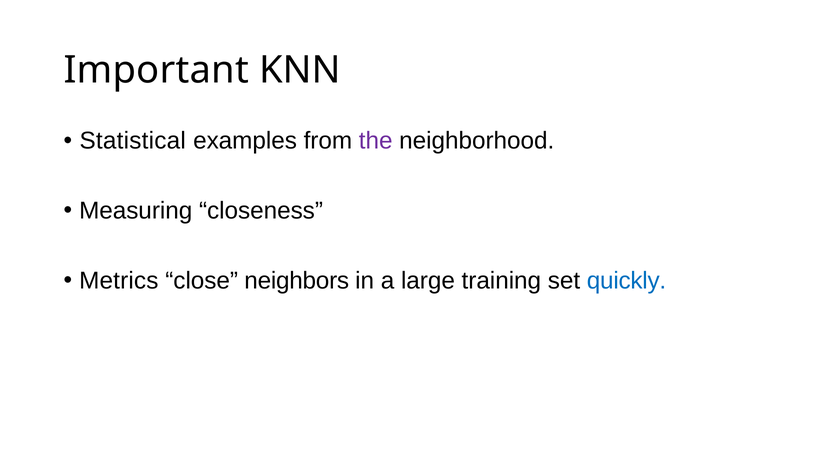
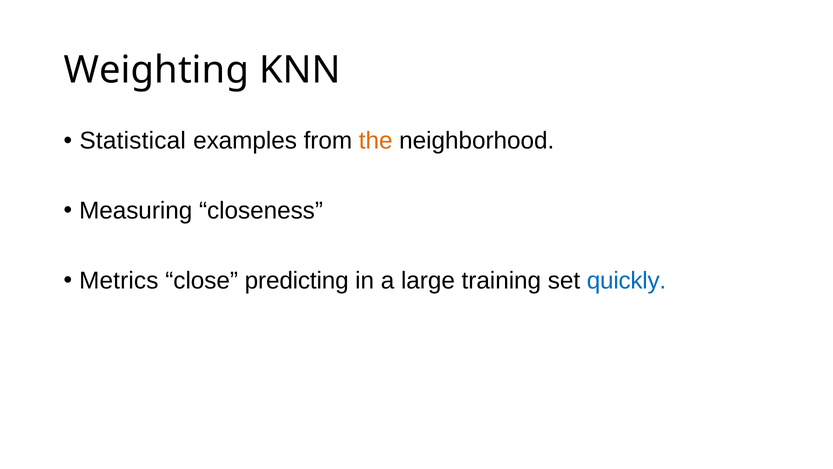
Important: Important -> Weighting (156, 70)
the colour: purple -> orange (376, 141)
neighbors: neighbors -> predicting (297, 281)
